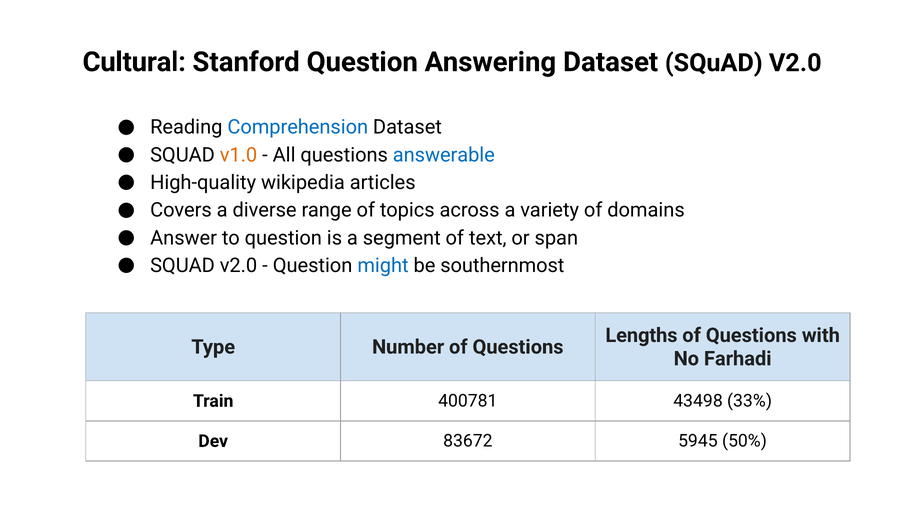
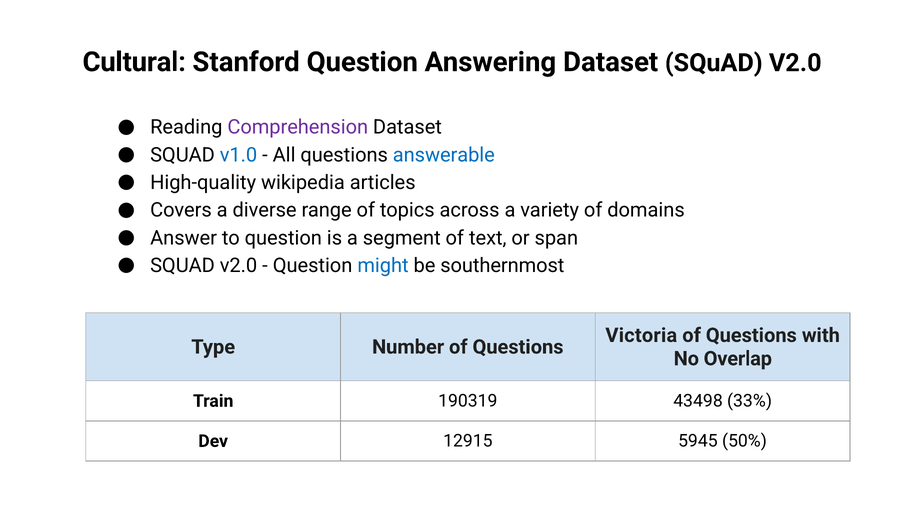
Comprehension colour: blue -> purple (298, 127)
v1.0 colour: orange -> blue (239, 155)
Lengths: Lengths -> Victoria (641, 336)
Farhadi: Farhadi -> Overlap (738, 359)
400781: 400781 -> 190319 (468, 401)
83672: 83672 -> 12915 (468, 442)
